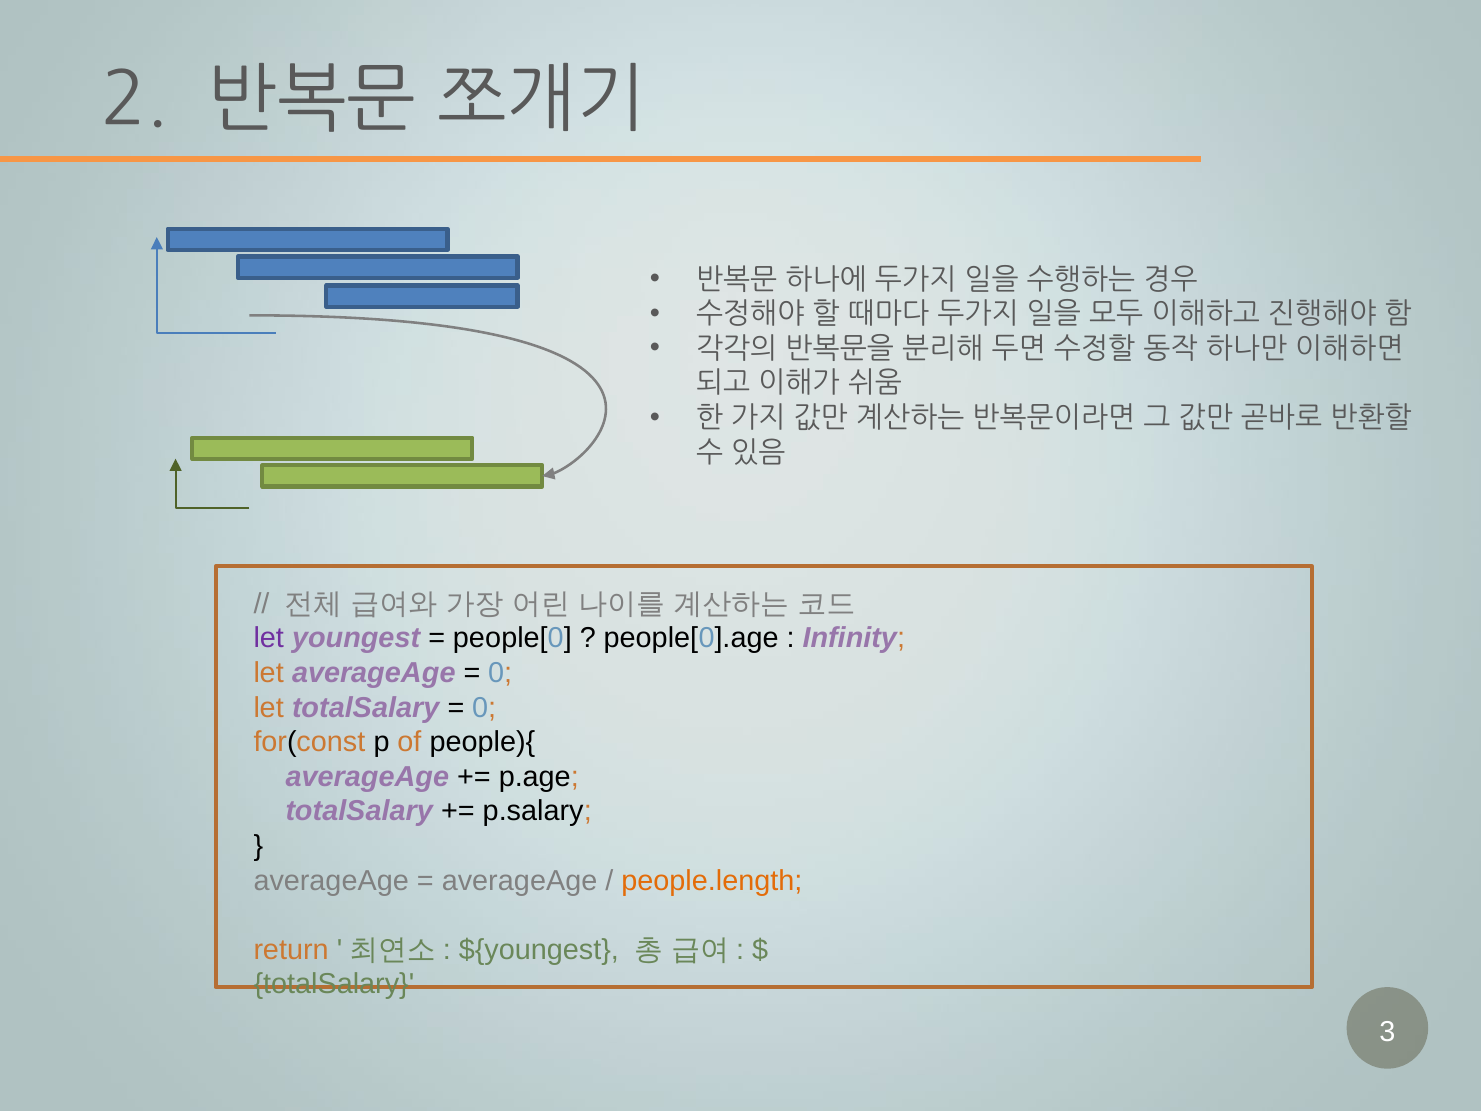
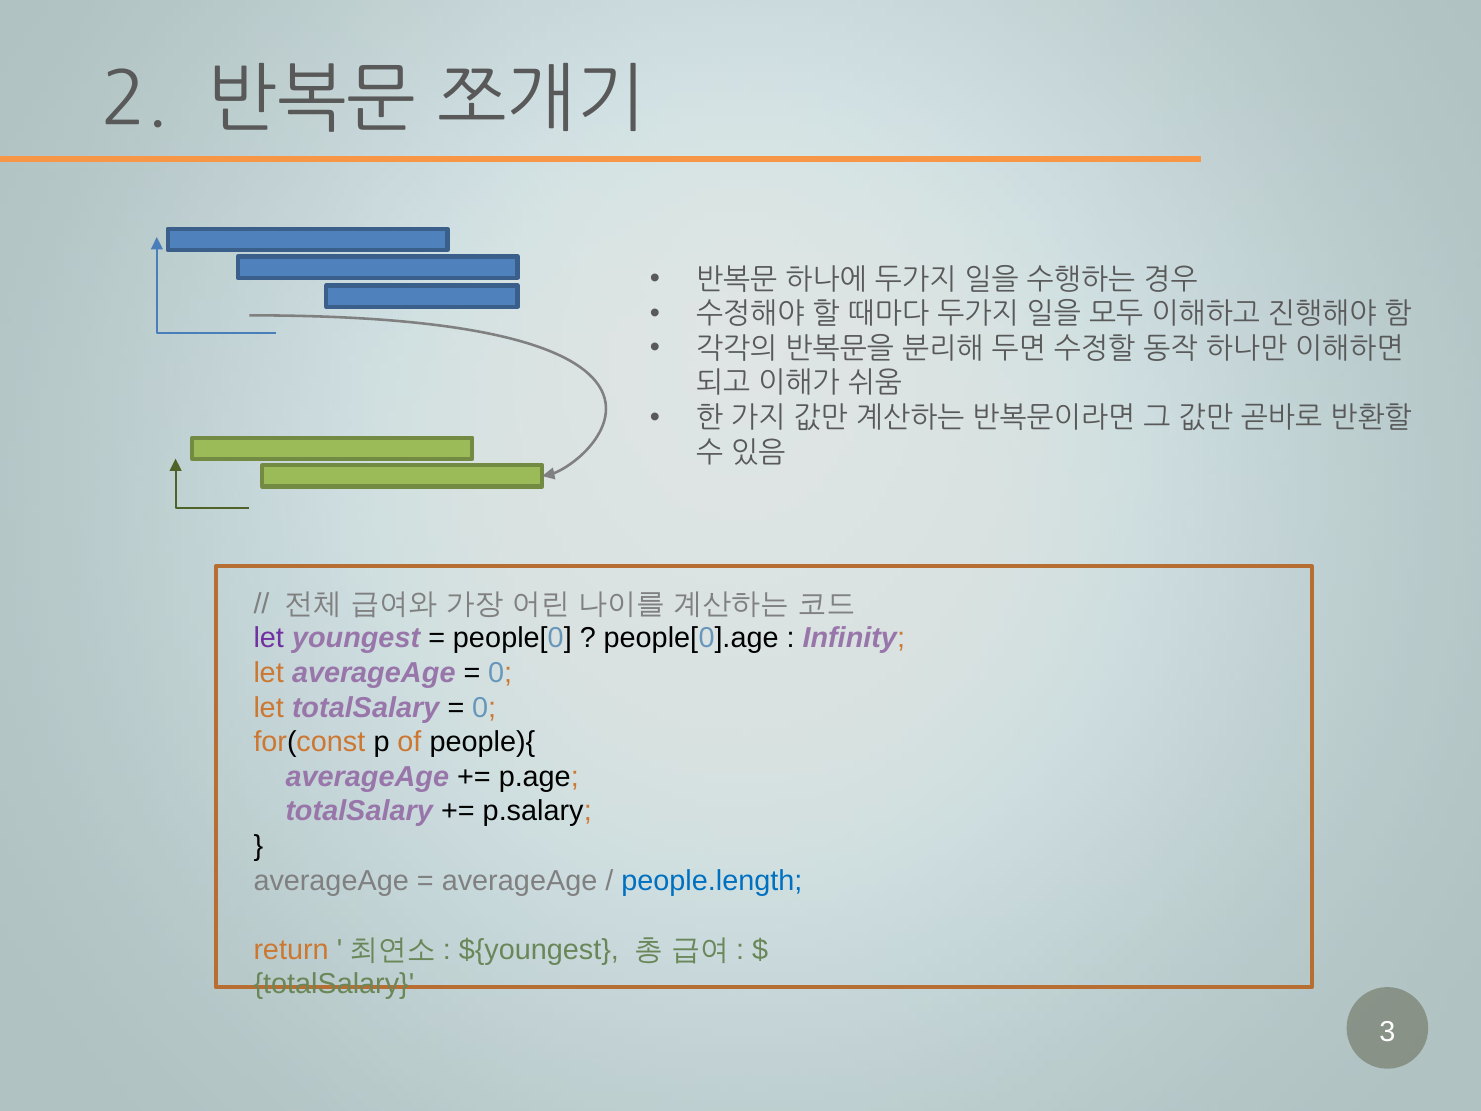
people.length colour: orange -> blue (712, 880)
